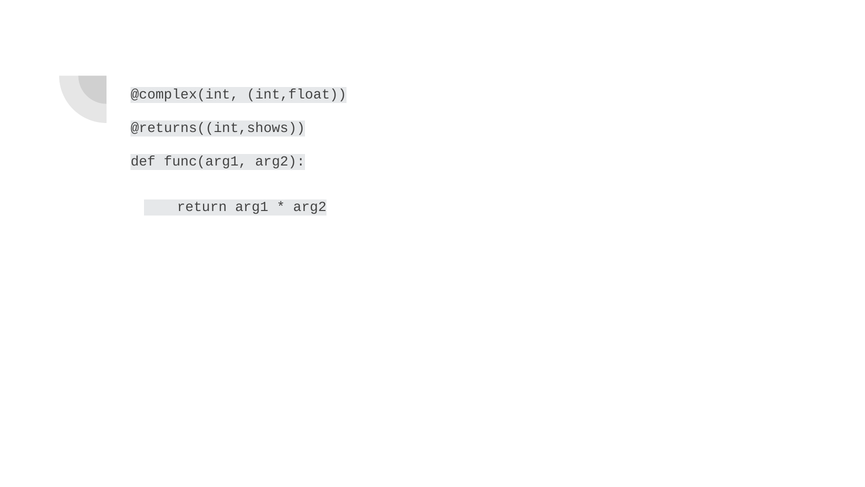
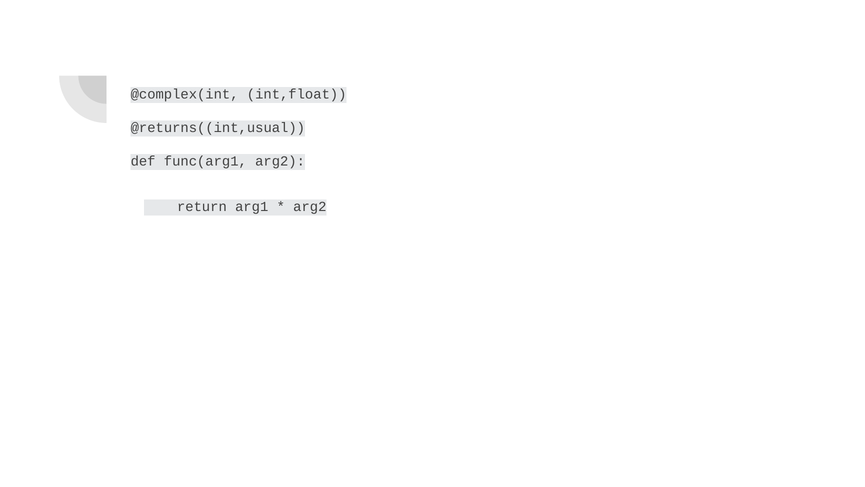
@returns((int,shows: @returns((int,shows -> @returns((int,usual (218, 128)
